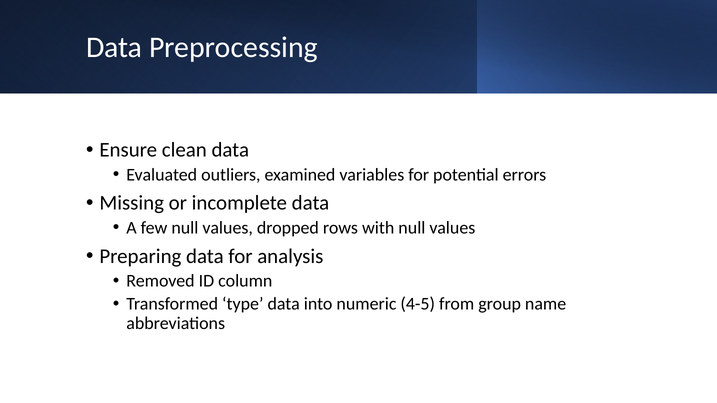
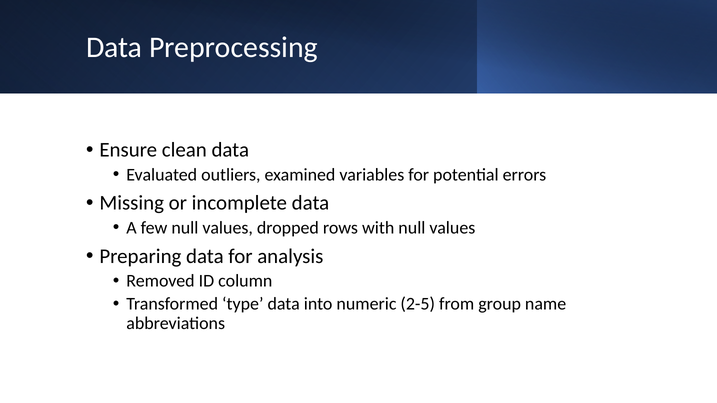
4-5: 4-5 -> 2-5 (418, 304)
